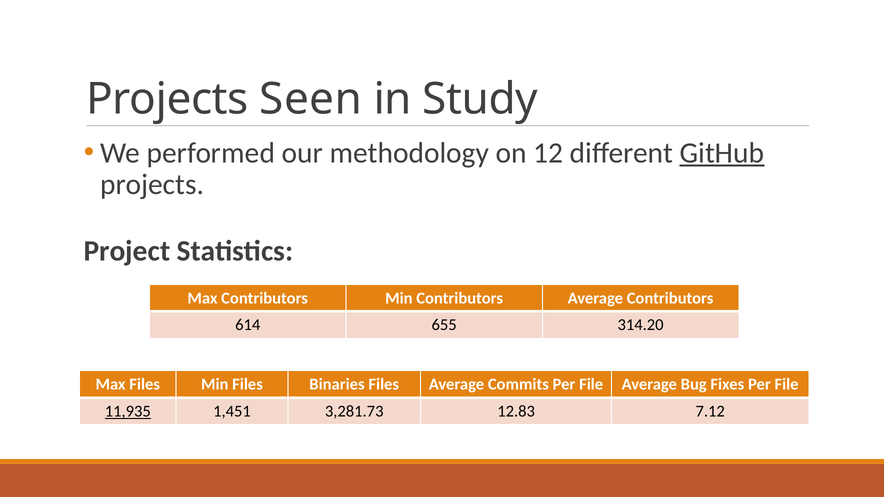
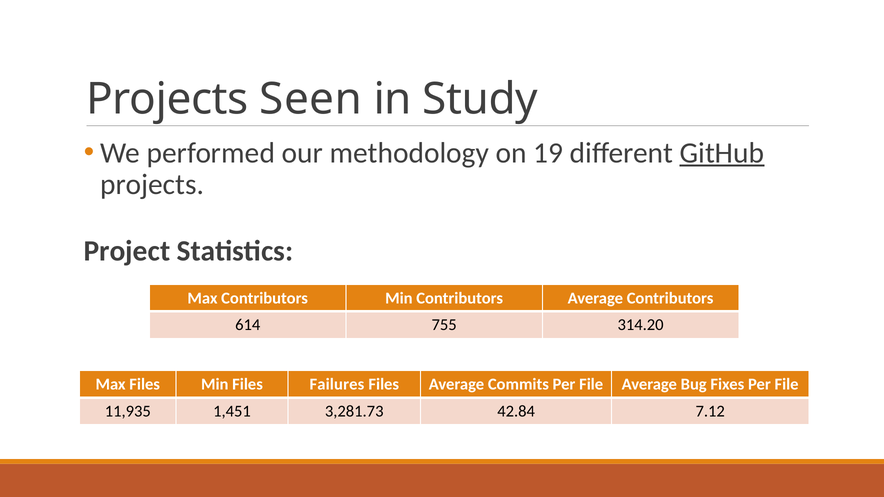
12: 12 -> 19 (548, 153)
655: 655 -> 755 (444, 325)
Binaries: Binaries -> Failures (337, 385)
11,935 underline: present -> none (128, 412)
12.83: 12.83 -> 42.84 (516, 412)
